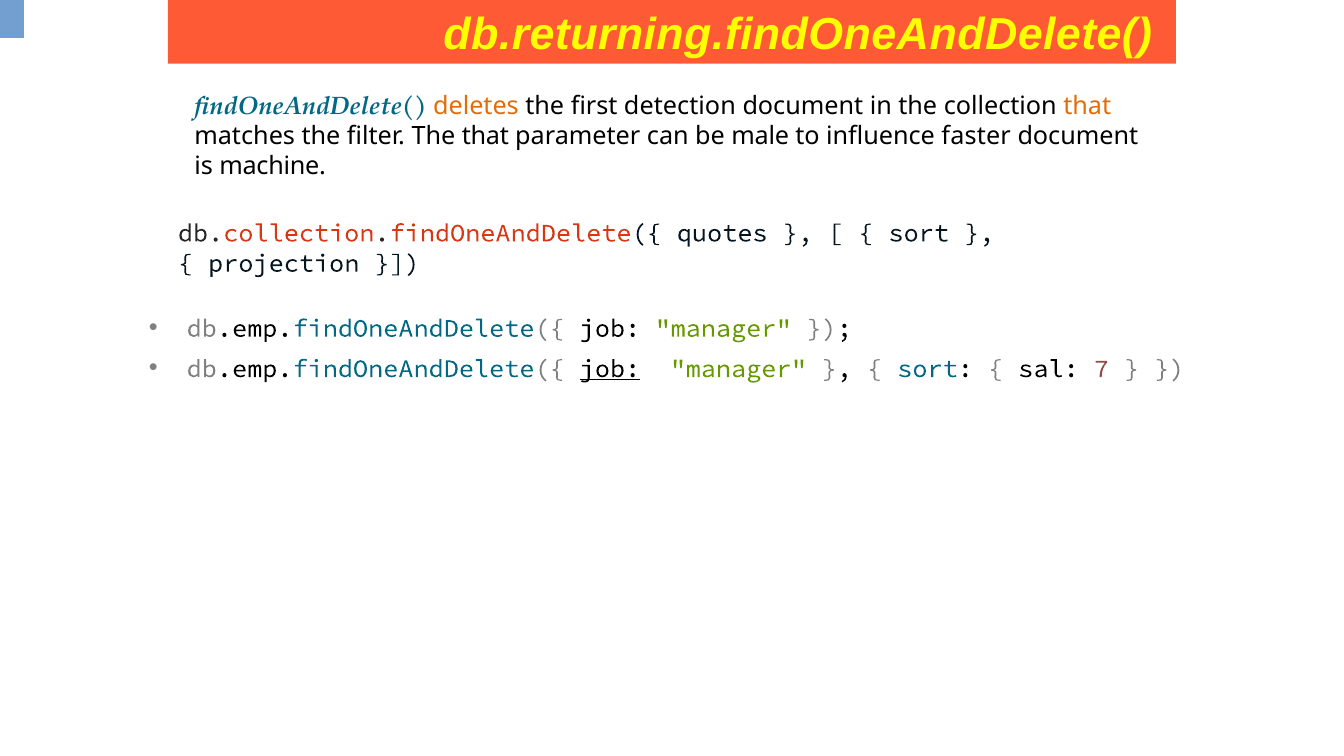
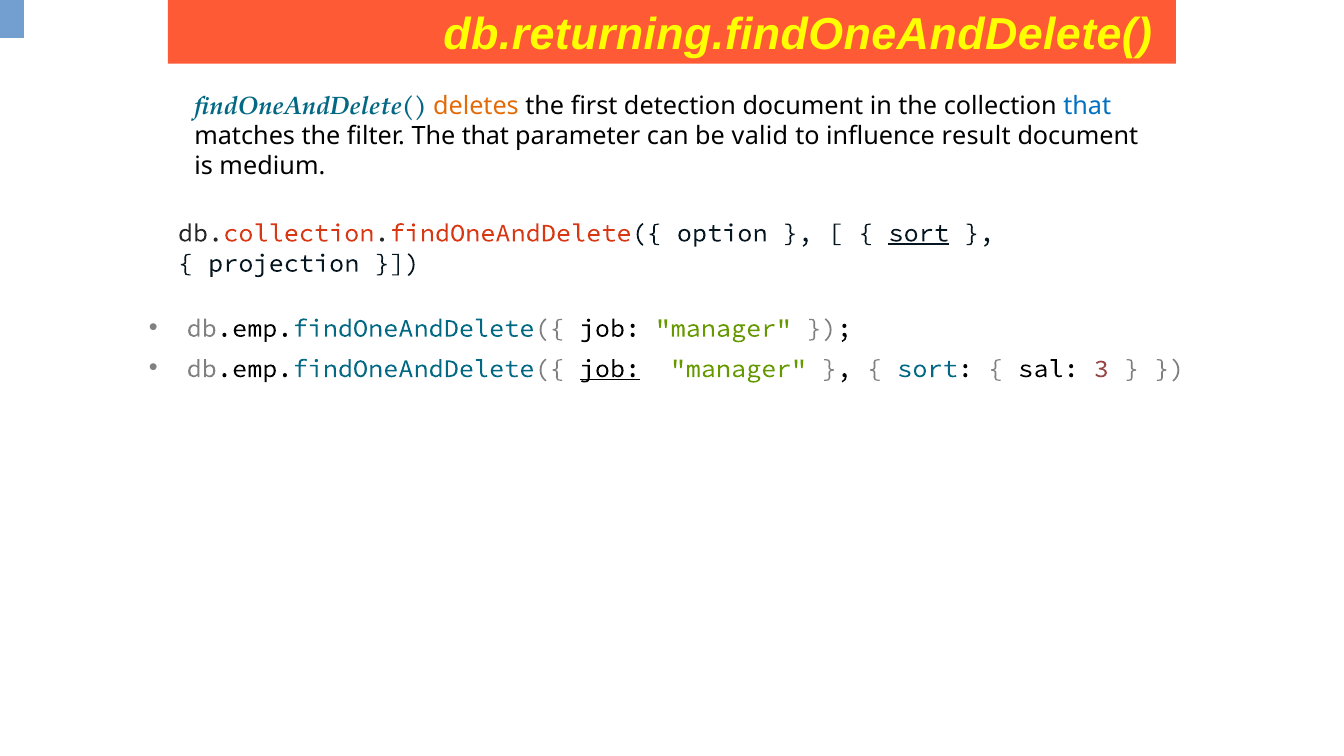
that colour: orange -> blue (1087, 106)
male: male -> valid (760, 136)
faster: faster -> result (976, 136)
machine: machine -> medium (272, 166)
quotes: quotes -> option (722, 233)
sort underline: none -> present (919, 233)
7: 7 -> 3 (1101, 369)
